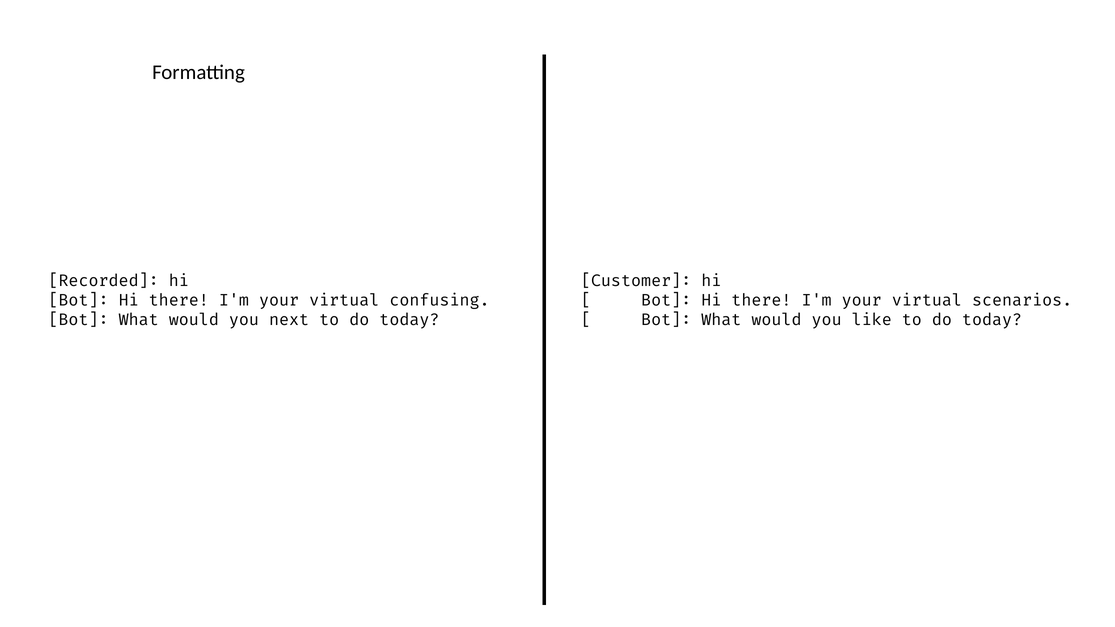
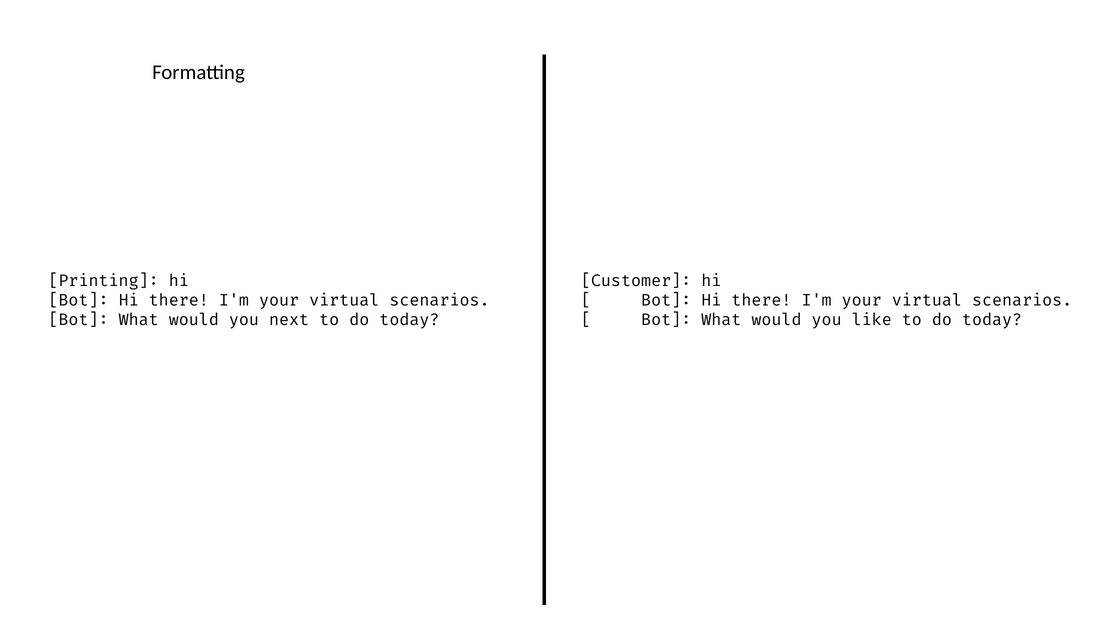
Recorded: Recorded -> Printing (104, 281)
confusing: confusing -> scenarios (439, 300)
